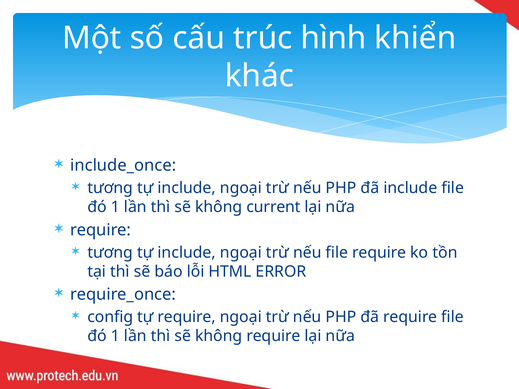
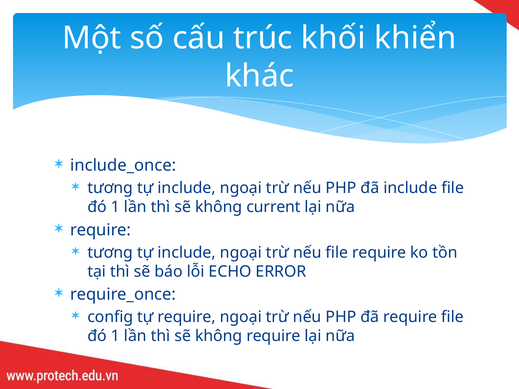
hình: hình -> khối (333, 38)
HTML: HTML -> ECHO (230, 272)
